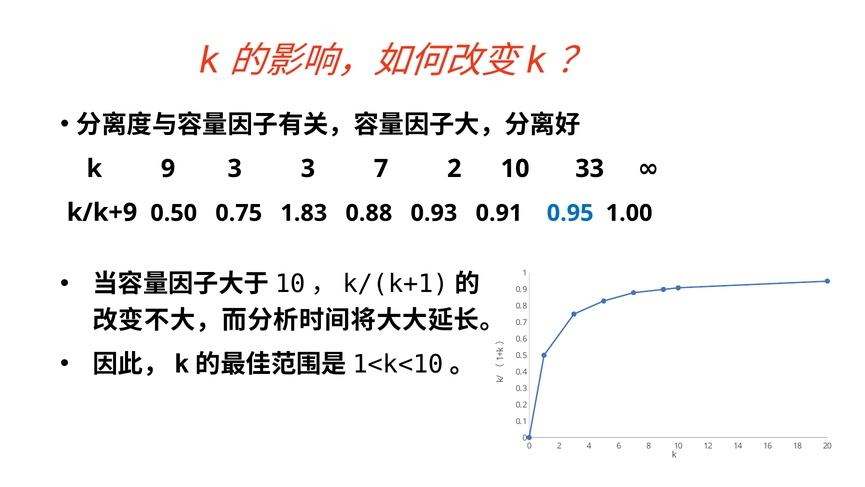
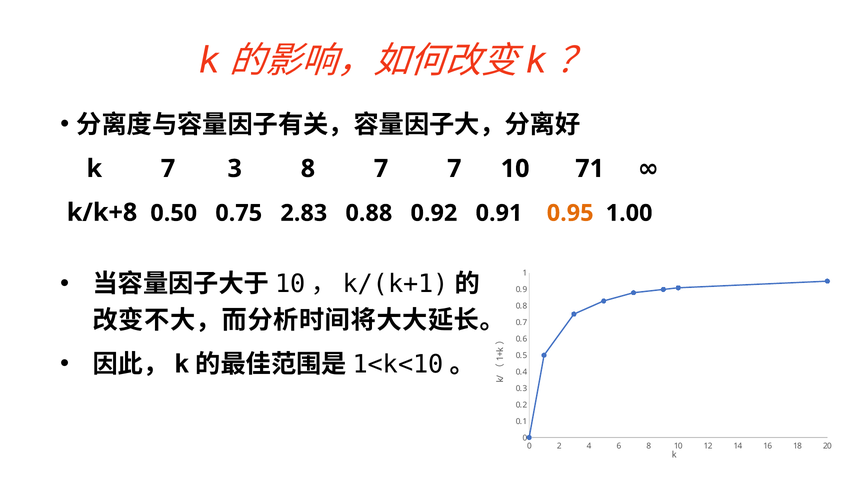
k 9: 9 -> 7 (168, 168)
3 3: 3 -> 8 (308, 168)
7 2: 2 -> 7 (454, 168)
33: 33 -> 71 (590, 168)
k/k+9: k/k+9 -> k/k+8 (102, 212)
1.83: 1.83 -> 2.83 (304, 213)
0.93: 0.93 -> 0.92 (434, 213)
0.95 colour: blue -> orange (570, 213)
